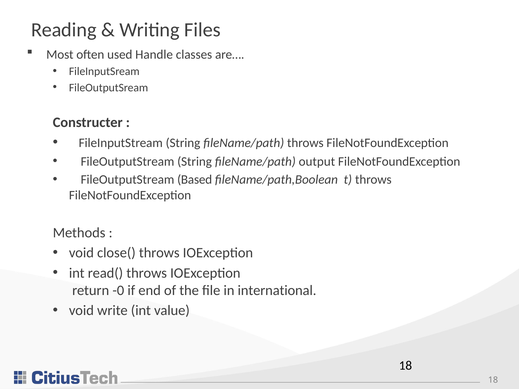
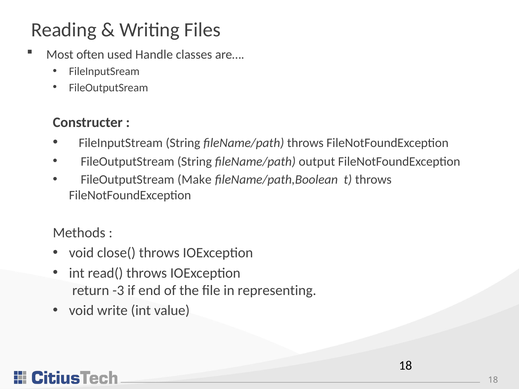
Based: Based -> Make (195, 180)
-0: -0 -> -3 (118, 291)
international: international -> representing (277, 291)
